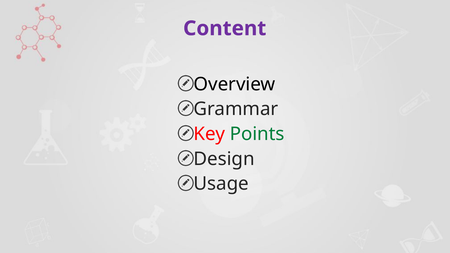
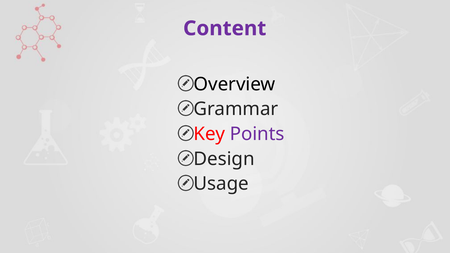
Points colour: green -> purple (257, 134)
